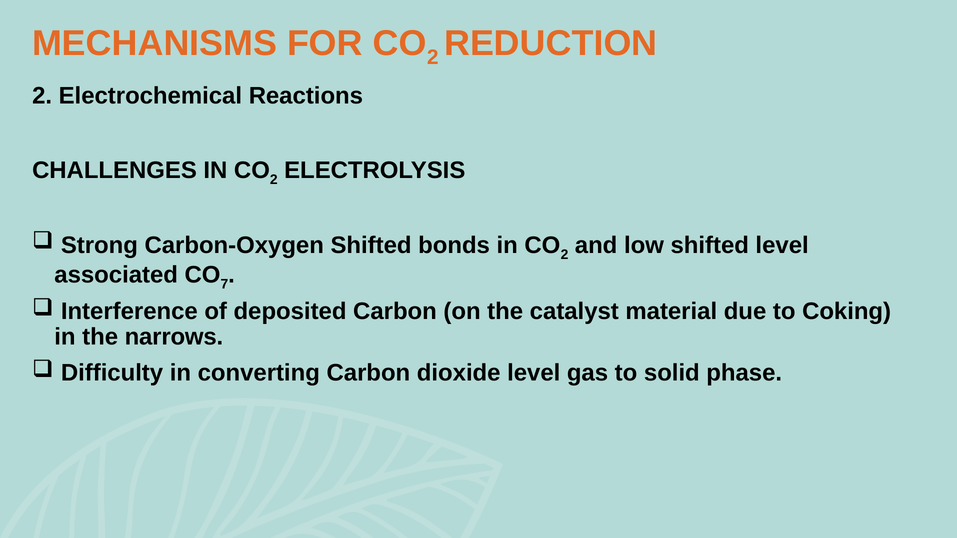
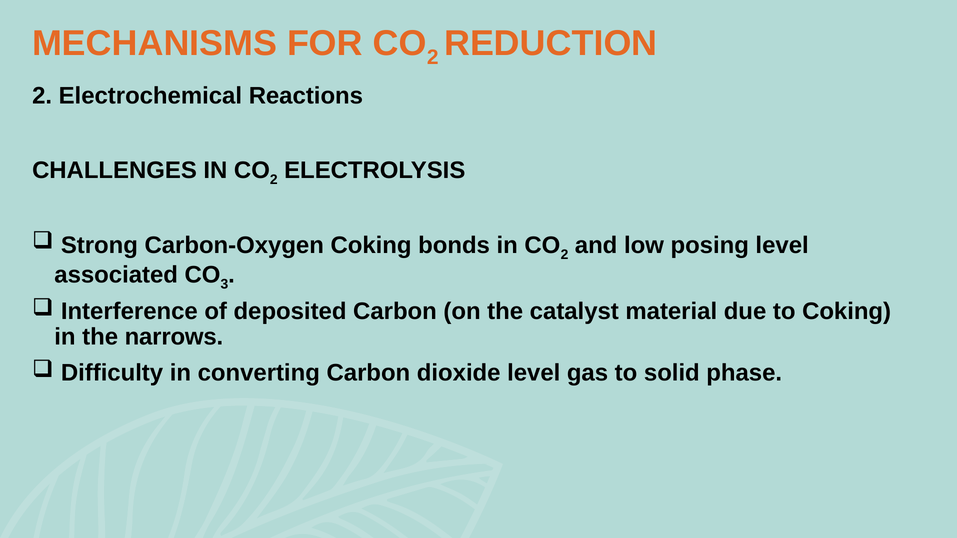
Carbon-Oxygen Shifted: Shifted -> Coking (371, 246)
low shifted: shifted -> posing (710, 246)
7: 7 -> 3 (224, 284)
